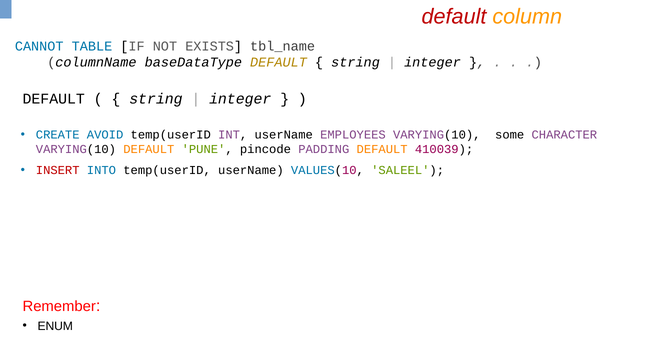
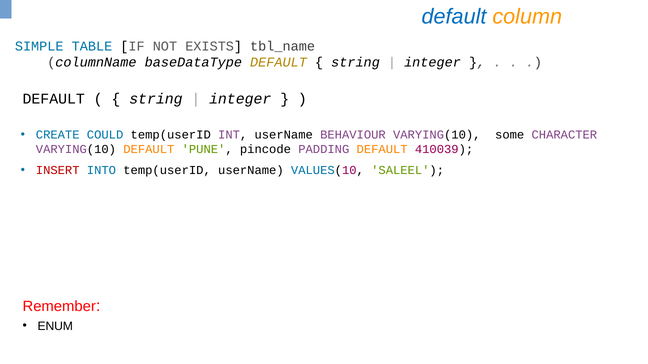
default colour: red -> blue (454, 17)
CANNOT: CANNOT -> SIMPLE (39, 46)
AVOID: AVOID -> COULD (105, 135)
EMPLOYEES: EMPLOYEES -> BEHAVIOUR (353, 135)
